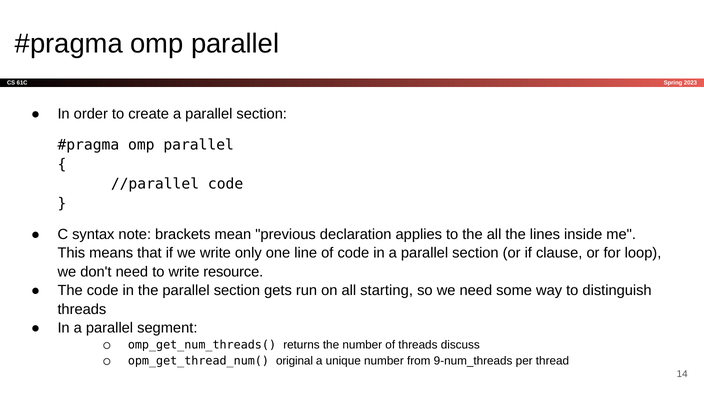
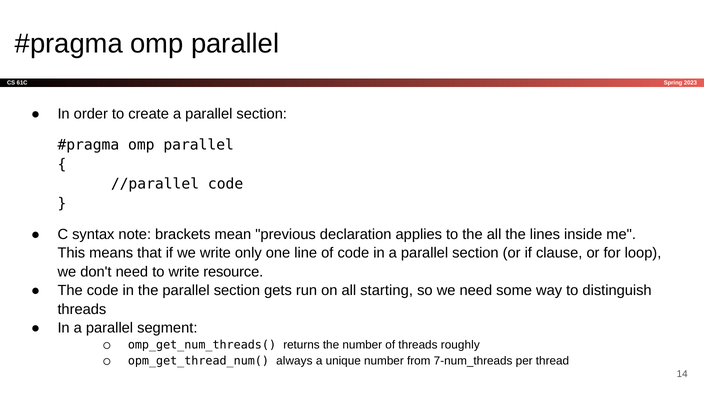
discuss: discuss -> roughly (460, 345)
original: original -> always (294, 361)
9-num_threads: 9-num_threads -> 7-num_threads (473, 361)
